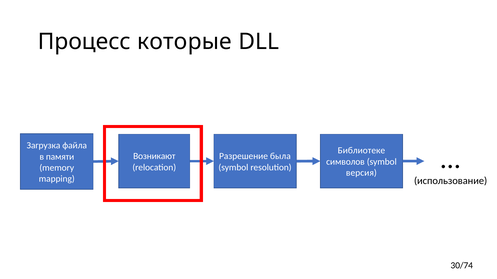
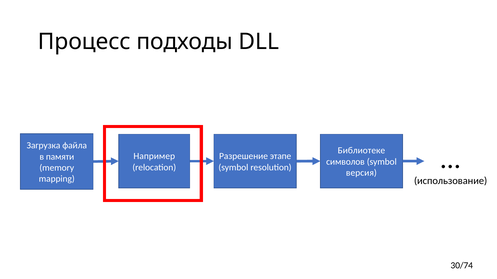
которые: которые -> подходы (185, 42)
Возникают: Возникают -> Например (154, 157)
была: была -> этапе (280, 157)
